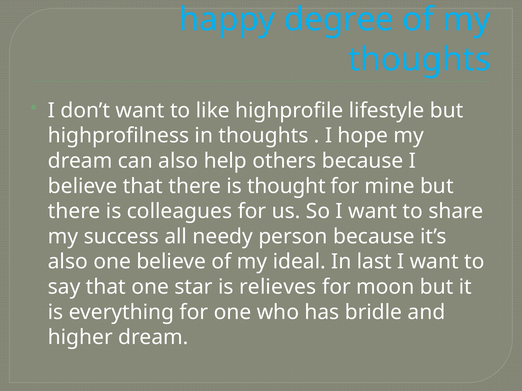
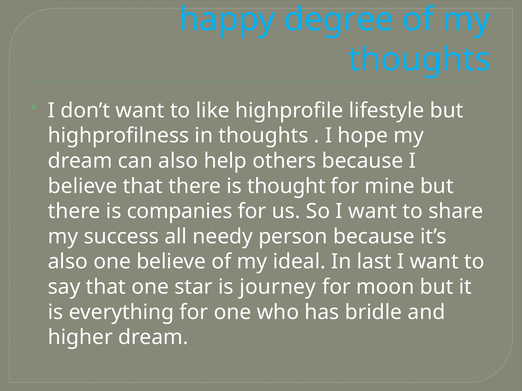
colleagues: colleagues -> companies (180, 212)
relieves: relieves -> journey (278, 287)
